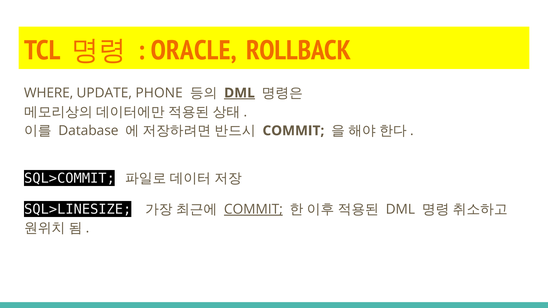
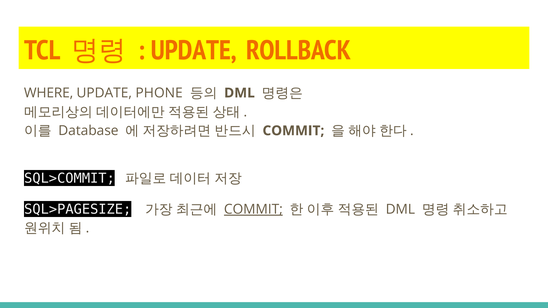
ORACLE: ORACLE -> UPDATE (194, 51)
DML underline: present -> none (239, 93)
SQL>LINESIZE: SQL>LINESIZE -> SQL>PAGESIZE (78, 209)
